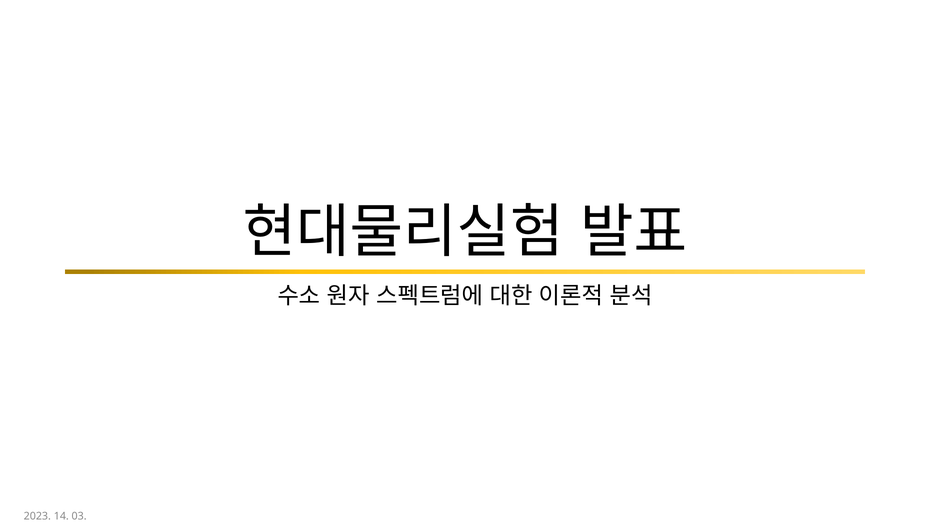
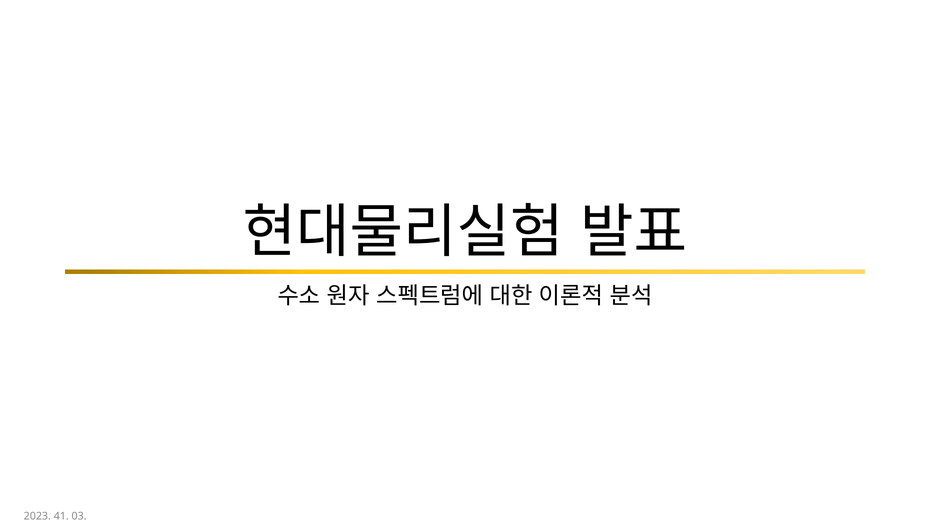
14: 14 -> 41 (61, 516)
